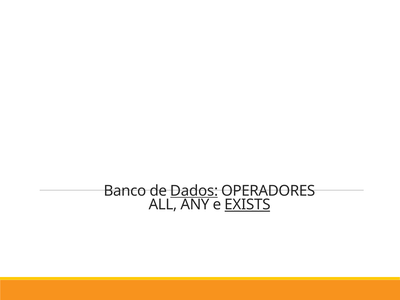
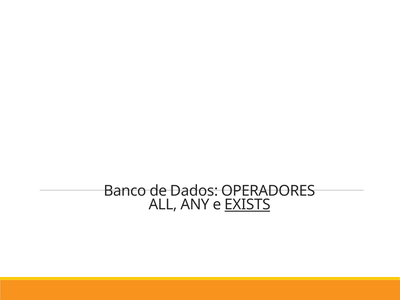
Dados underline: present -> none (194, 191)
